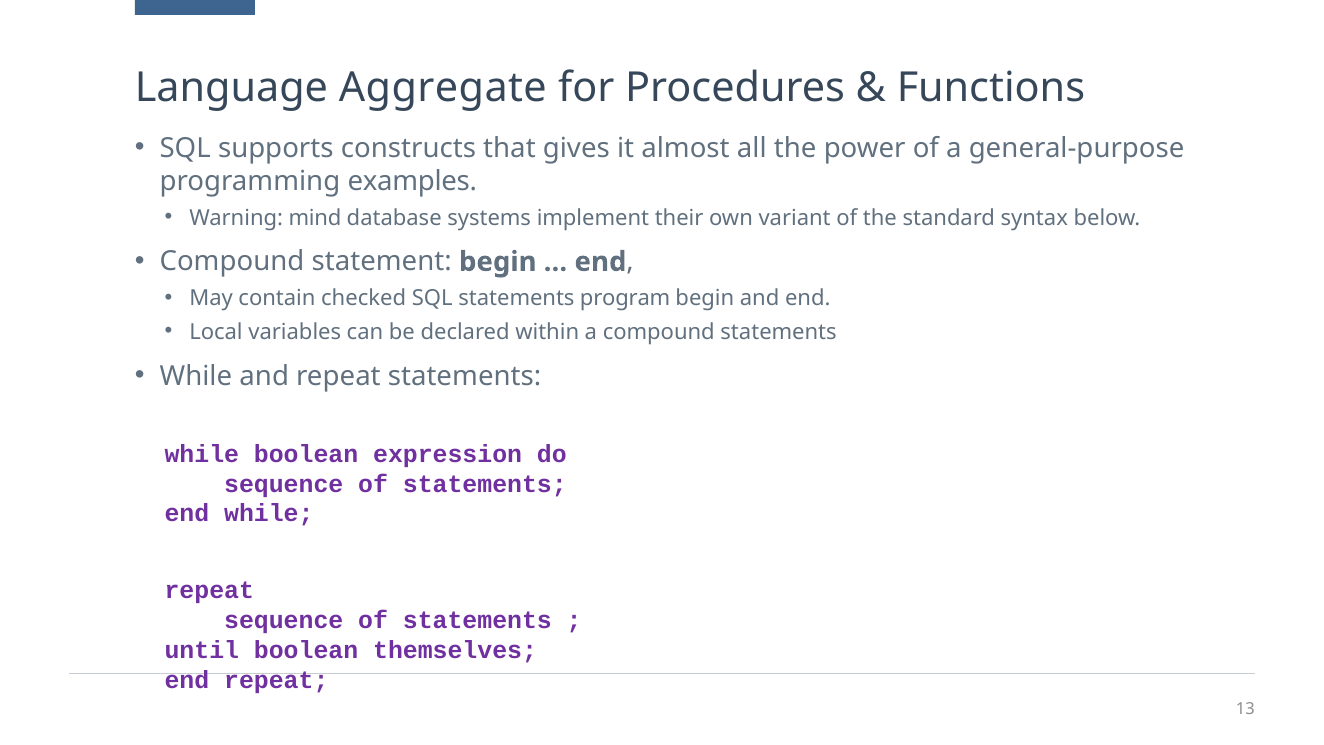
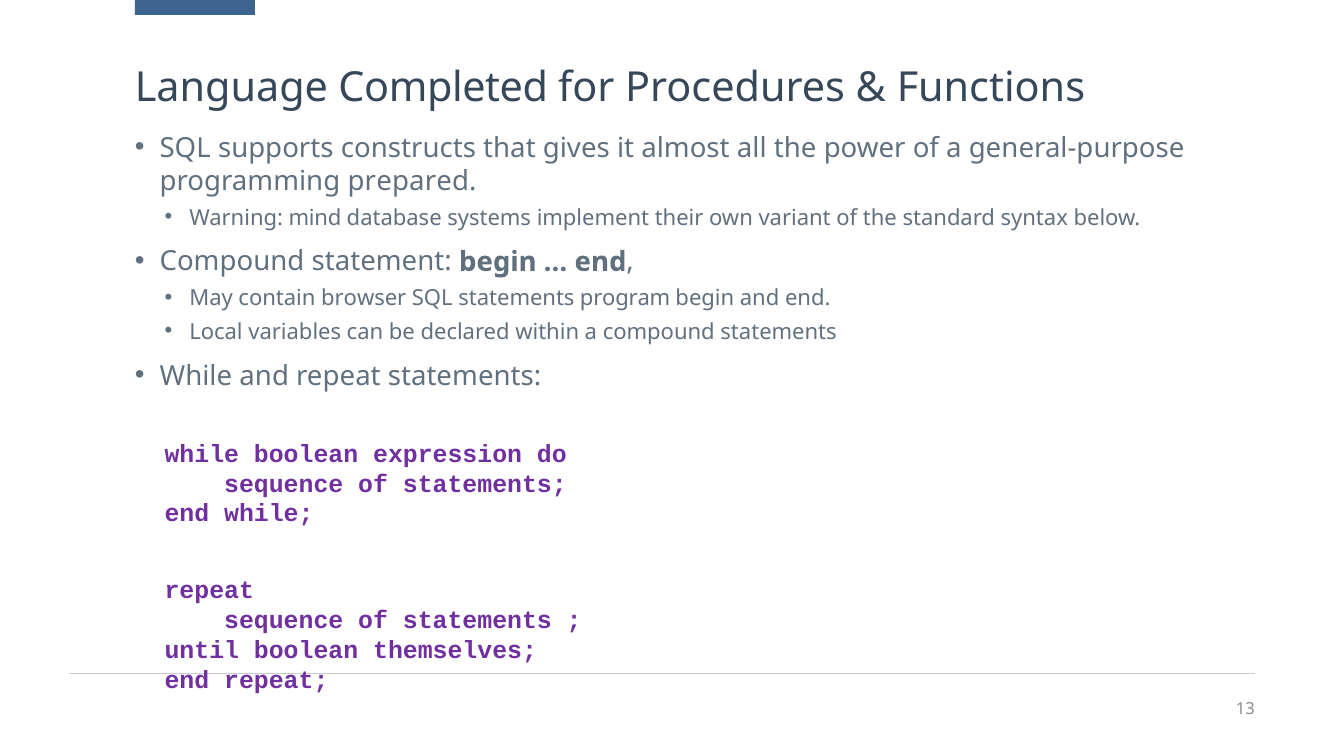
Aggregate: Aggregate -> Completed (443, 88)
examples: examples -> prepared (412, 181)
checked: checked -> browser (364, 298)
